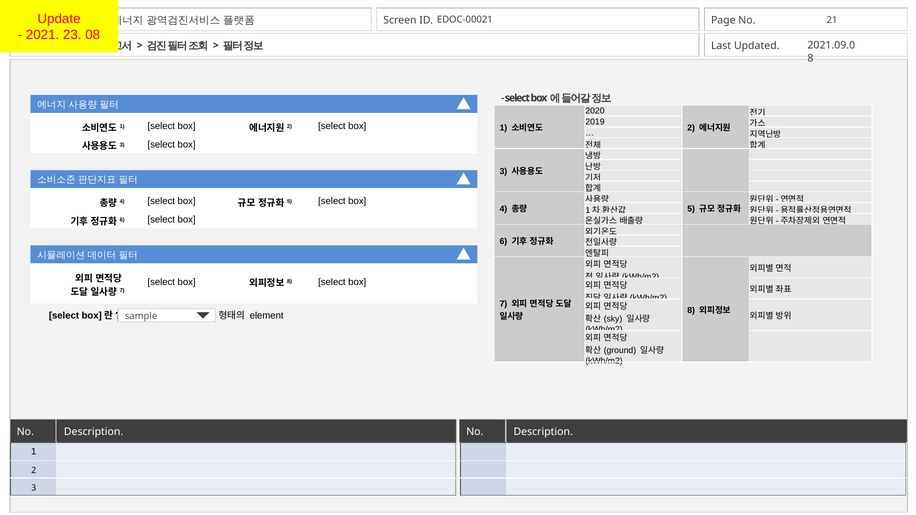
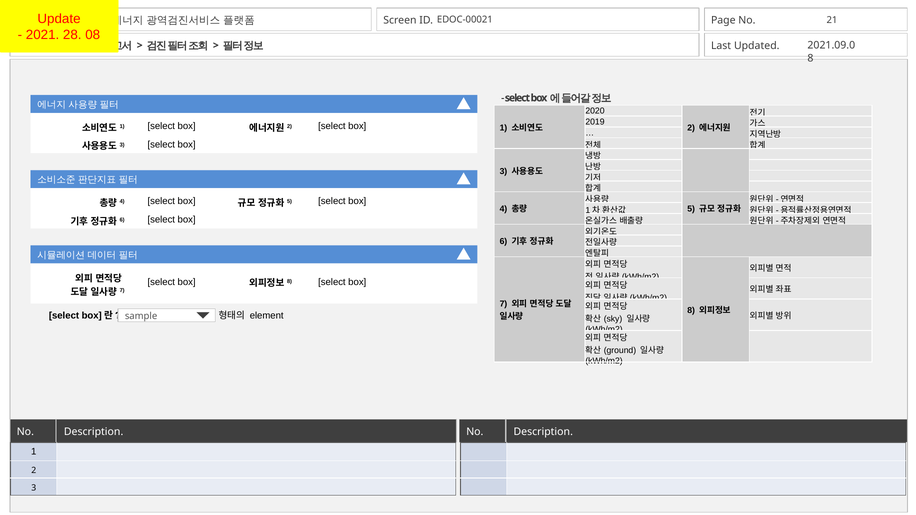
23: 23 -> 28 (72, 35)
